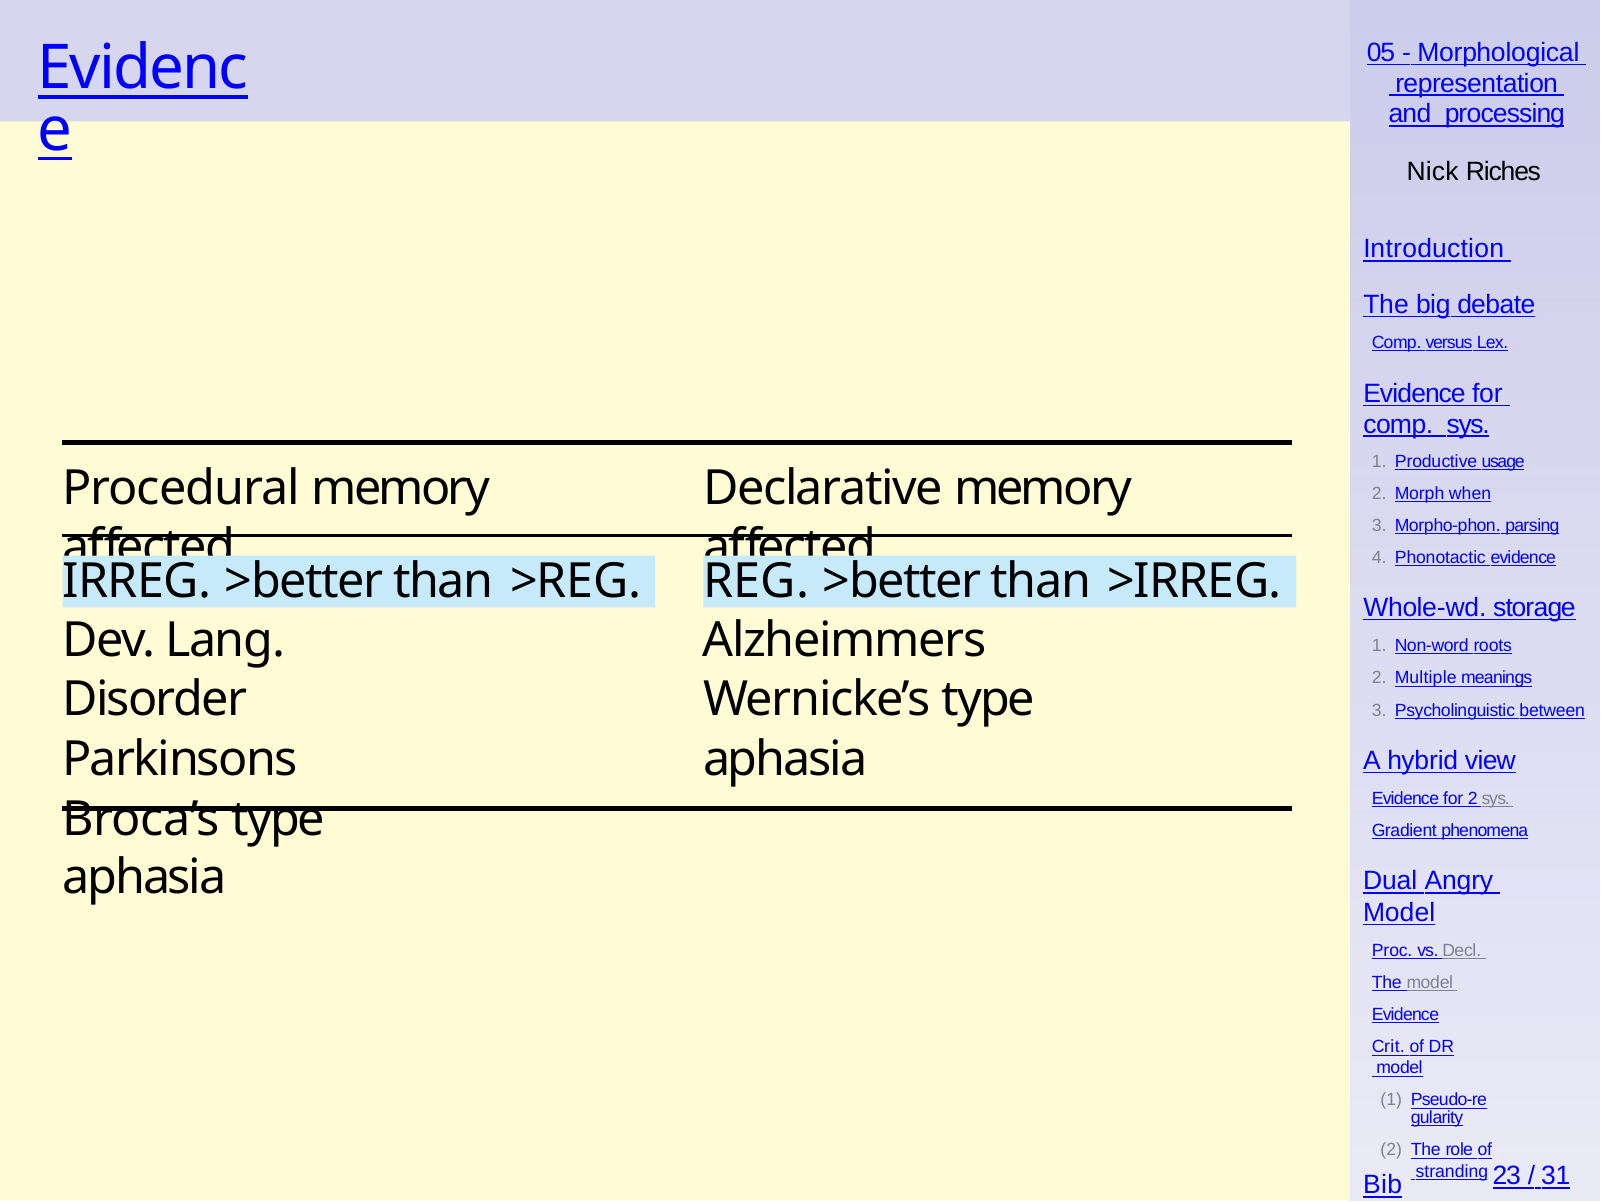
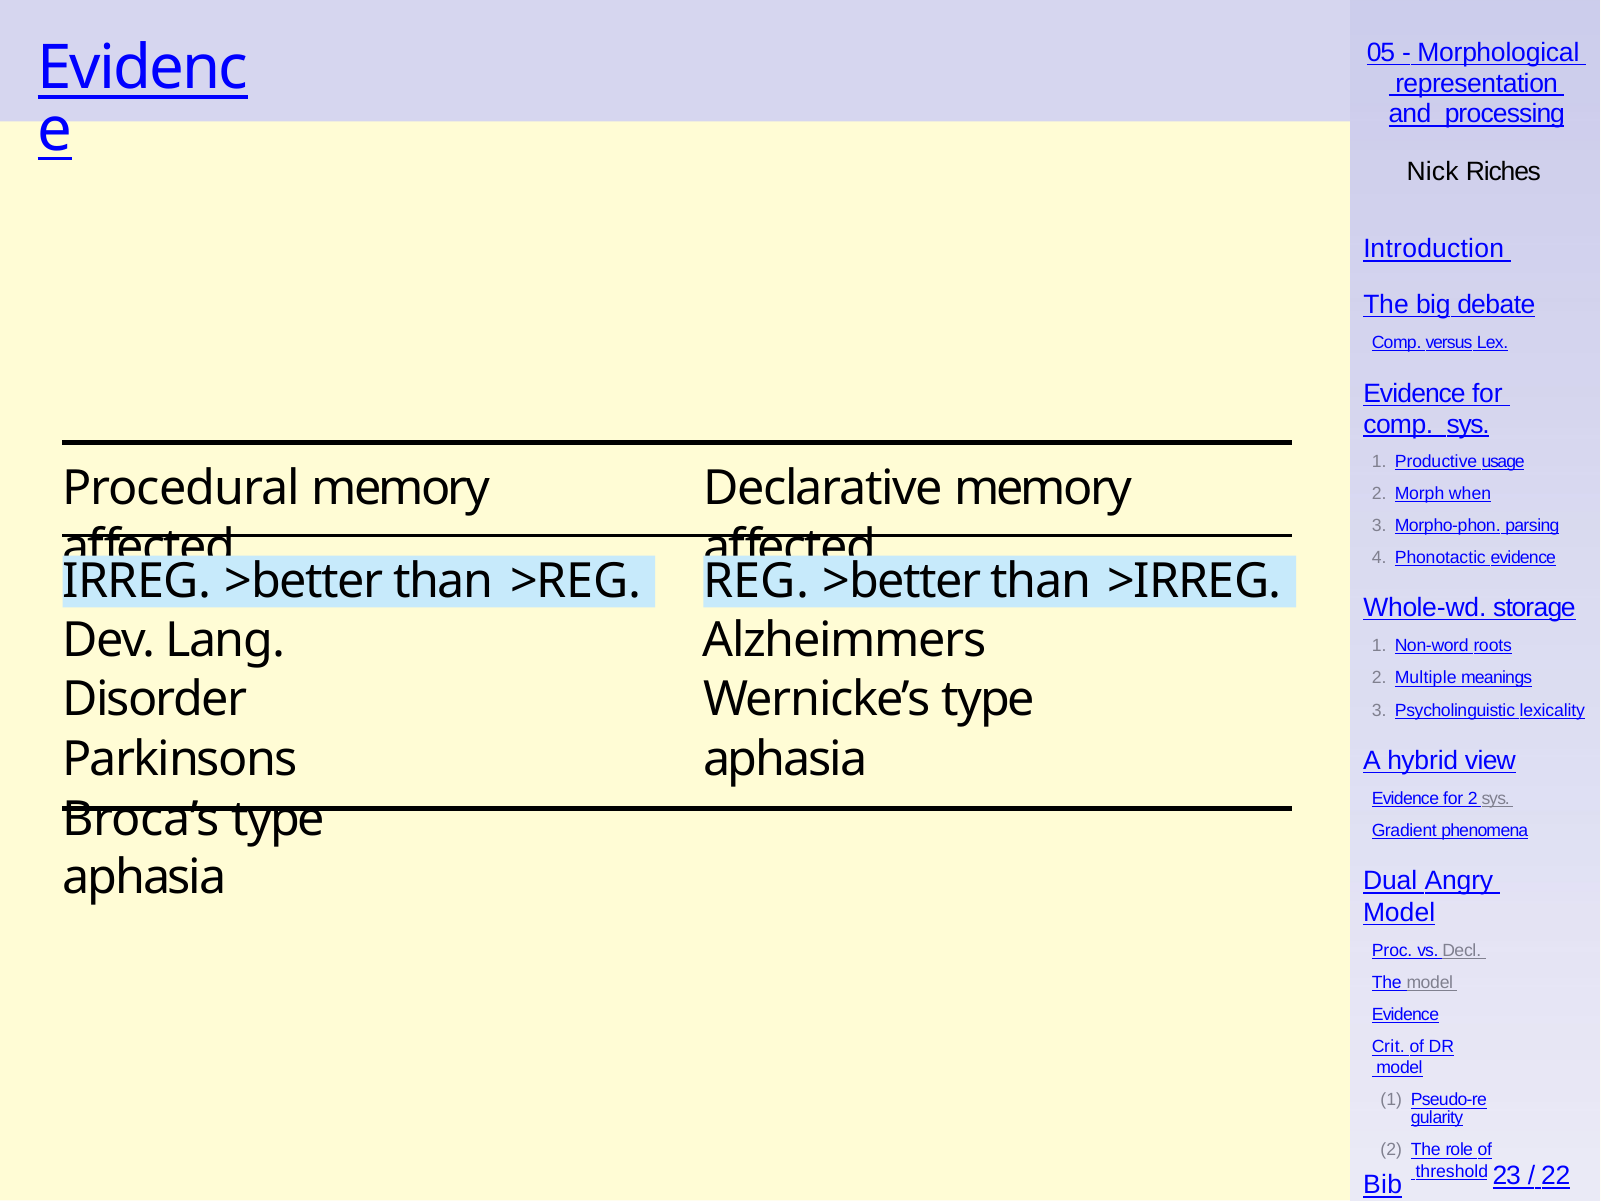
between: between -> lexicality (1552, 710)
stranding: stranding -> threshold (1452, 1171)
31: 31 -> 22 (1556, 1176)
